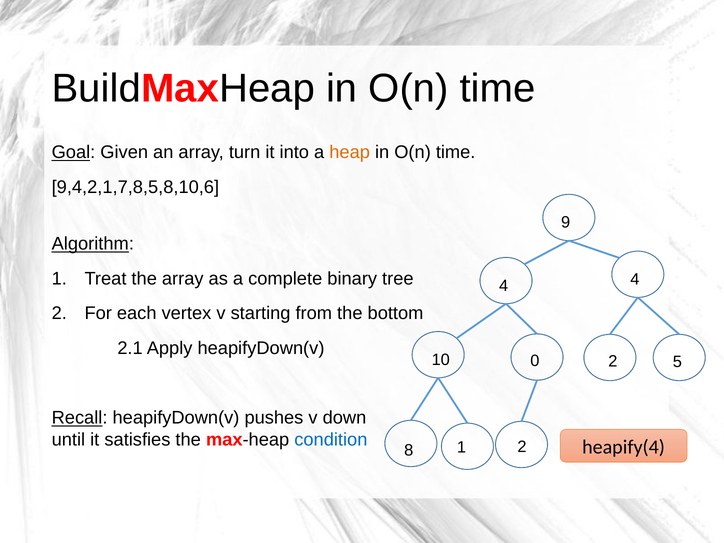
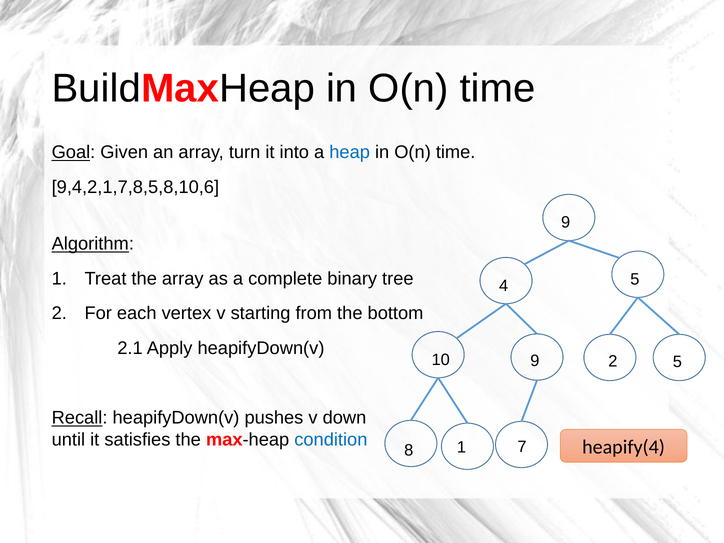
heap colour: orange -> blue (350, 152)
4 4: 4 -> 5 (635, 279)
10 0: 0 -> 9 (535, 361)
1 2: 2 -> 7 (522, 447)
